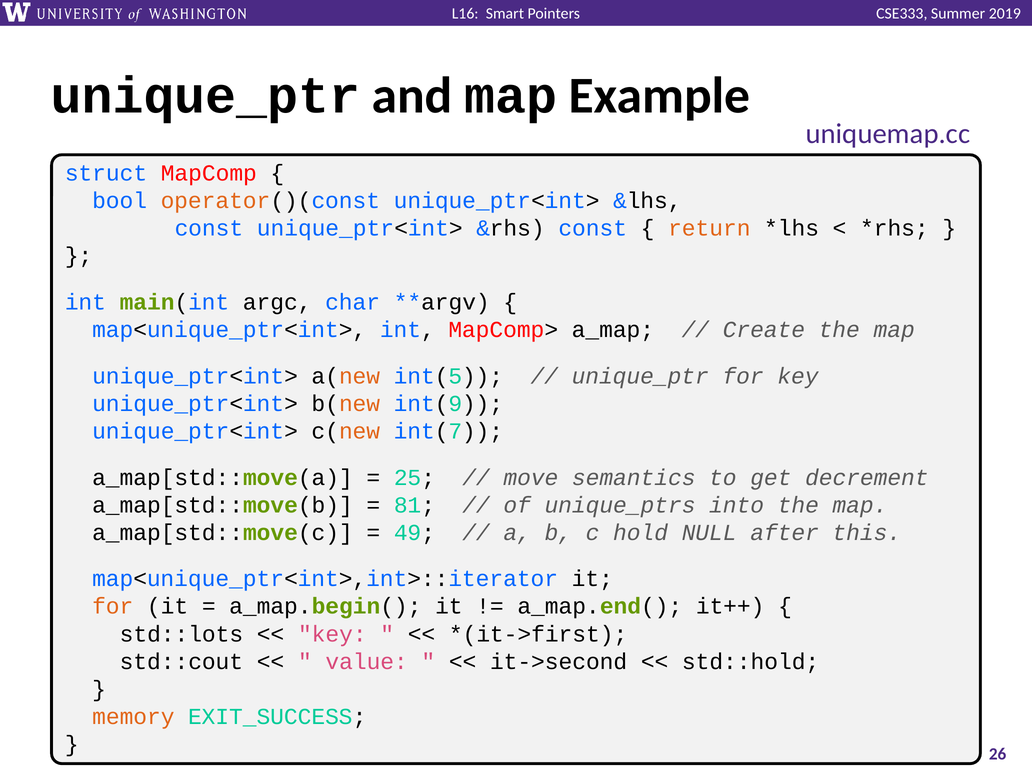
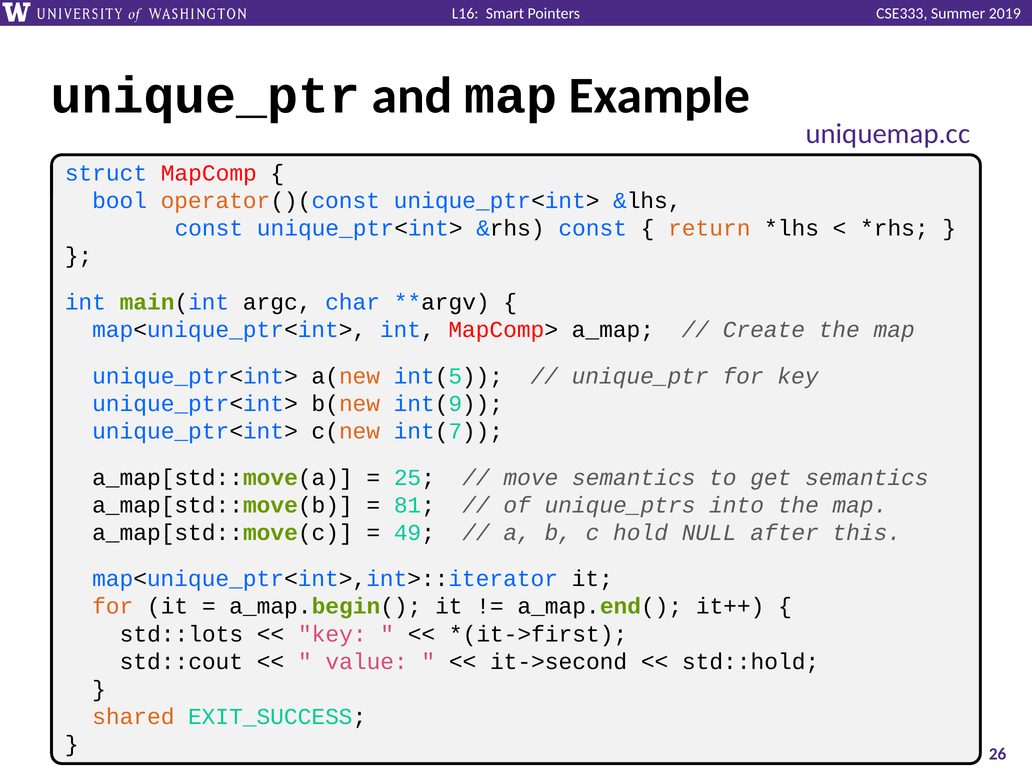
get decrement: decrement -> semantics (867, 477)
memory: memory -> shared (133, 716)
